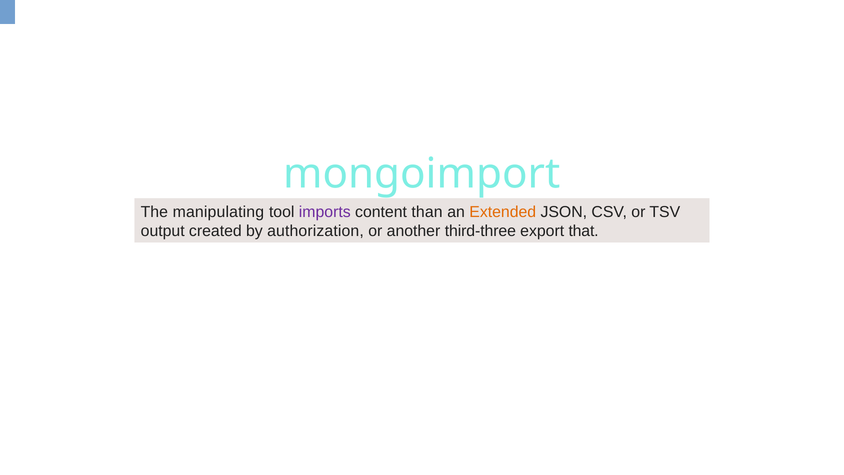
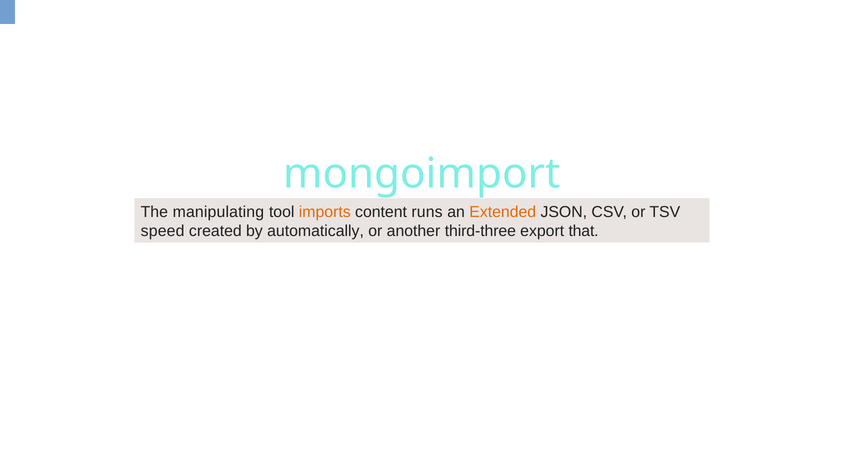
imports colour: purple -> orange (325, 212)
than: than -> runs (427, 212)
output: output -> speed (163, 231)
authorization: authorization -> automatically (316, 231)
